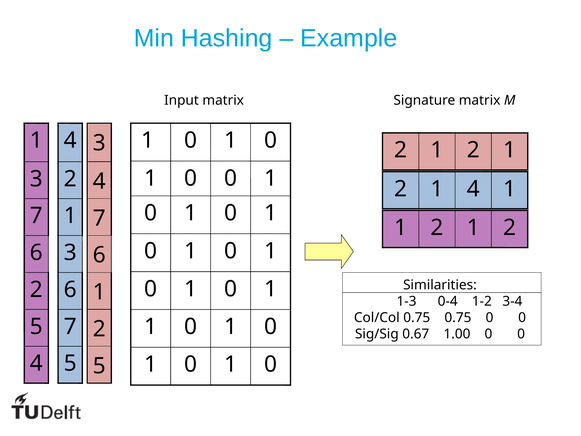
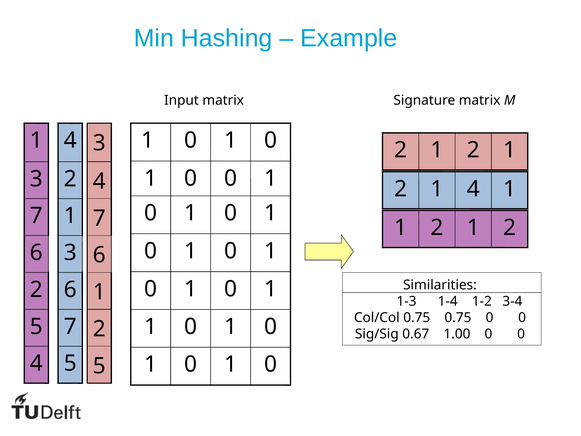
0-4: 0-4 -> 1-4 (448, 301)
